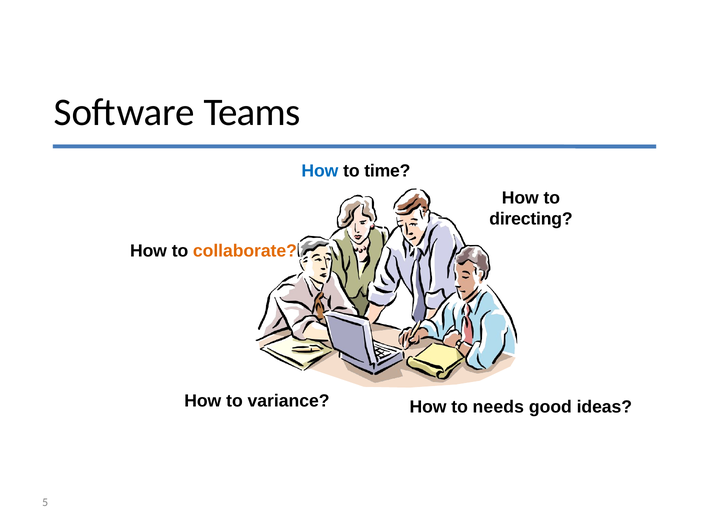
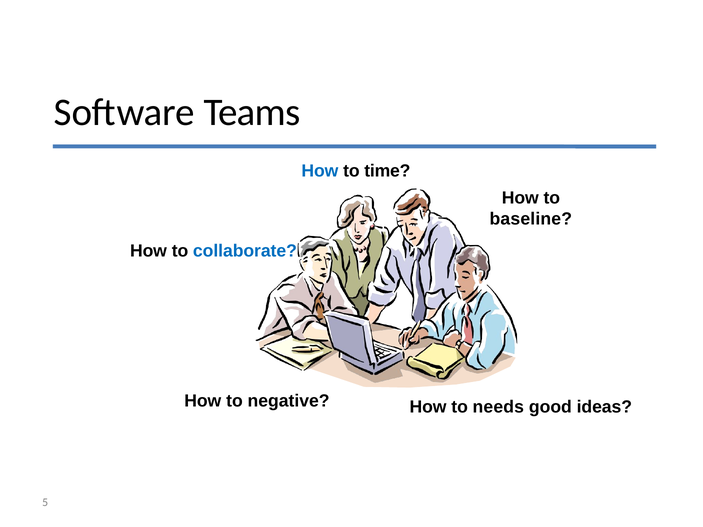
directing: directing -> baseline (531, 219)
collaborate colour: orange -> blue (245, 251)
variance: variance -> negative (289, 401)
